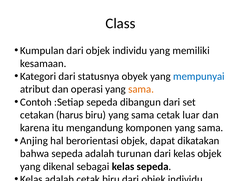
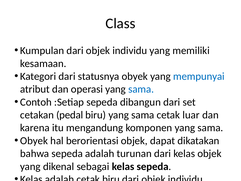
sama colour: orange -> blue (141, 89)
harus: harus -> pedal (70, 115)
Anjing: Anjing -> Obyek (34, 141)
